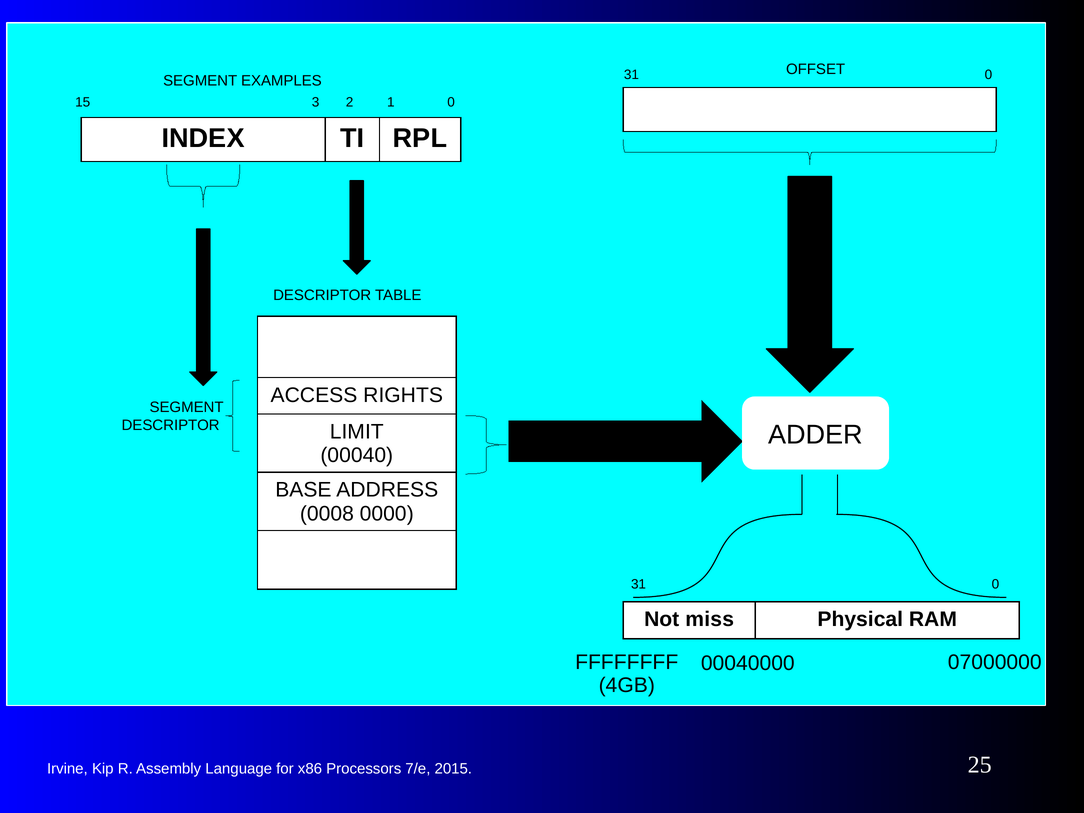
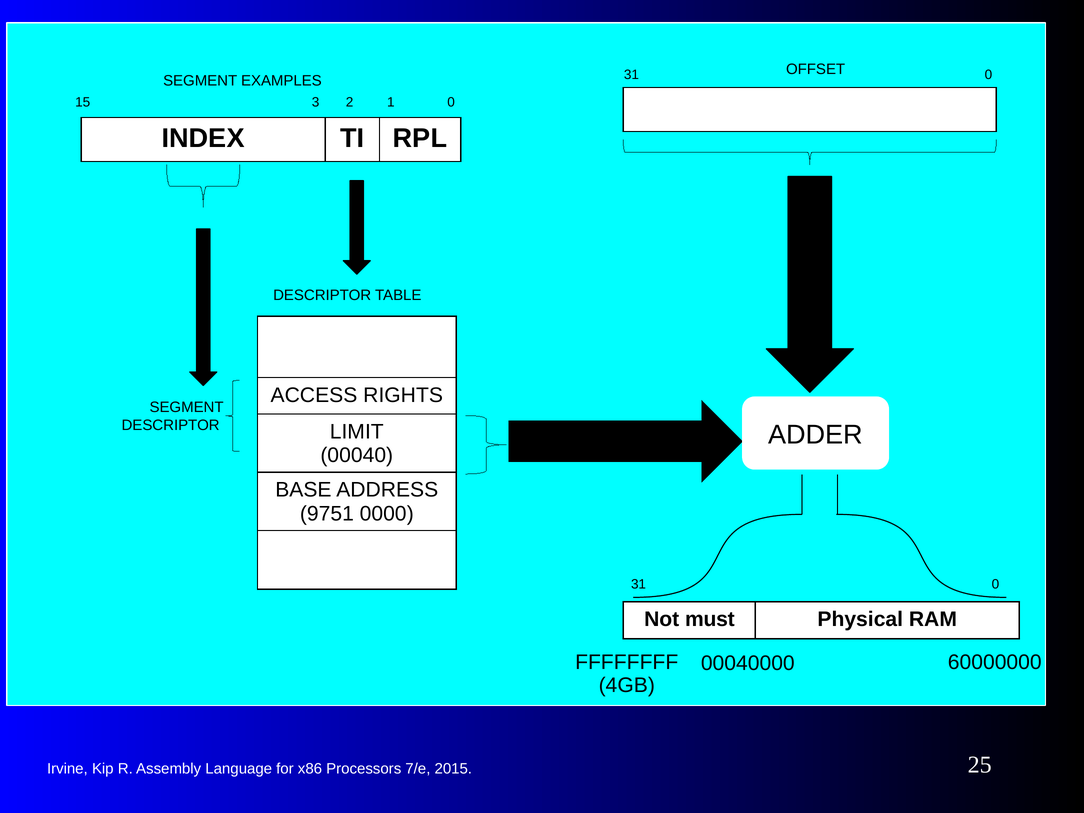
0008: 0008 -> 9751 (327, 514)
miss: miss -> must (710, 619)
07000000: 07000000 -> 60000000 (995, 662)
